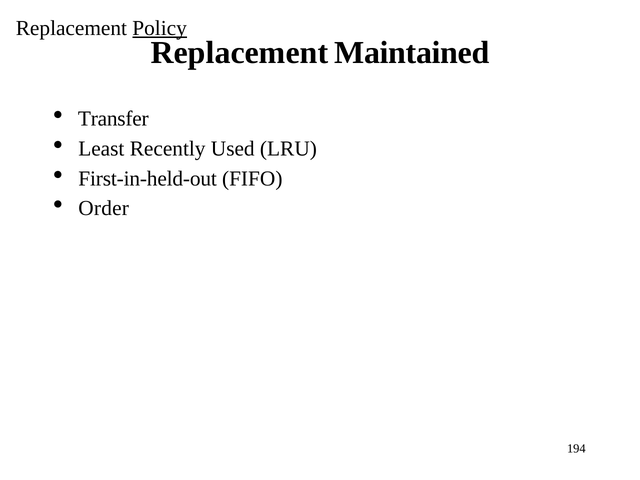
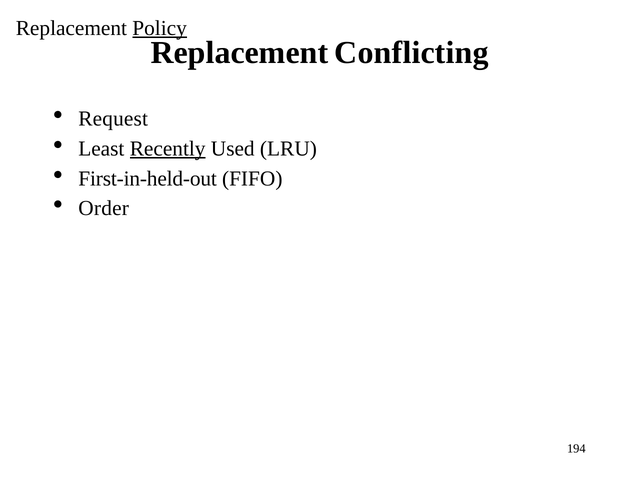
Maintained: Maintained -> Conflicting (412, 53)
Transfer: Transfer -> Request (113, 119)
Recently underline: none -> present (168, 149)
